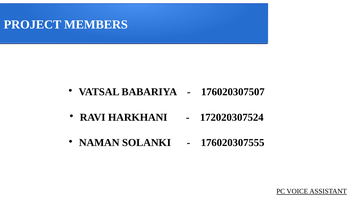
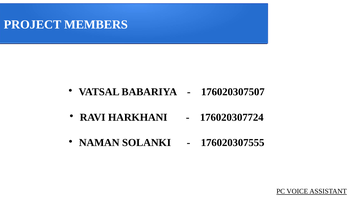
172020307524: 172020307524 -> 176020307724 (232, 117)
